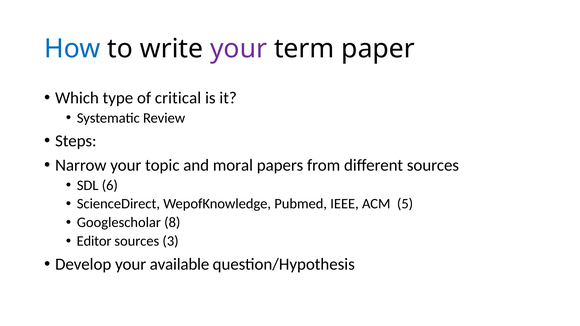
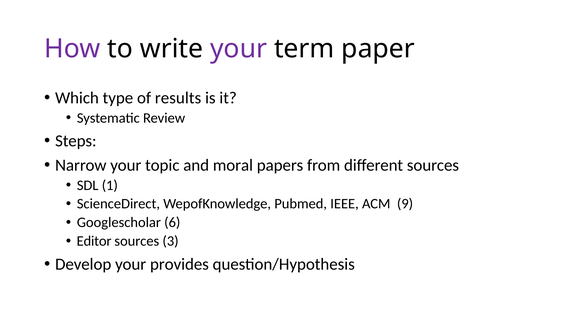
How colour: blue -> purple (72, 49)
critical: critical -> results (178, 98)
6: 6 -> 1 (110, 185)
5: 5 -> 9 (405, 204)
8: 8 -> 6 (172, 223)
available: available -> provides (179, 264)
